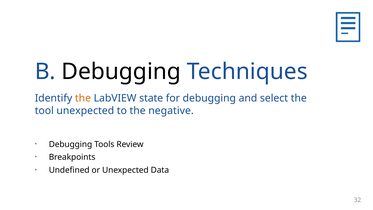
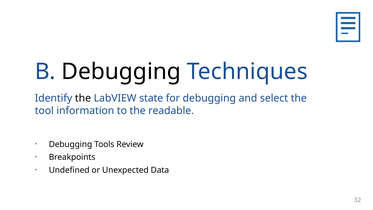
the colour: orange -> black (83, 98)
tool unexpected: unexpected -> information (85, 111)
negative: negative -> readable (171, 111)
